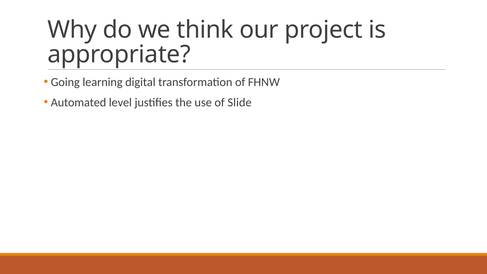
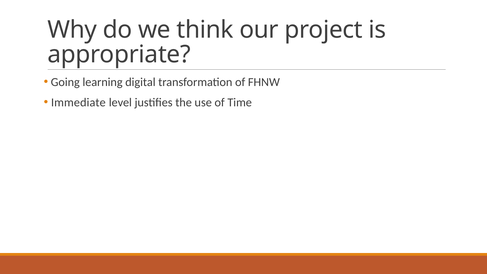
Automated: Automated -> Immediate (78, 102)
Slide: Slide -> Time (240, 102)
